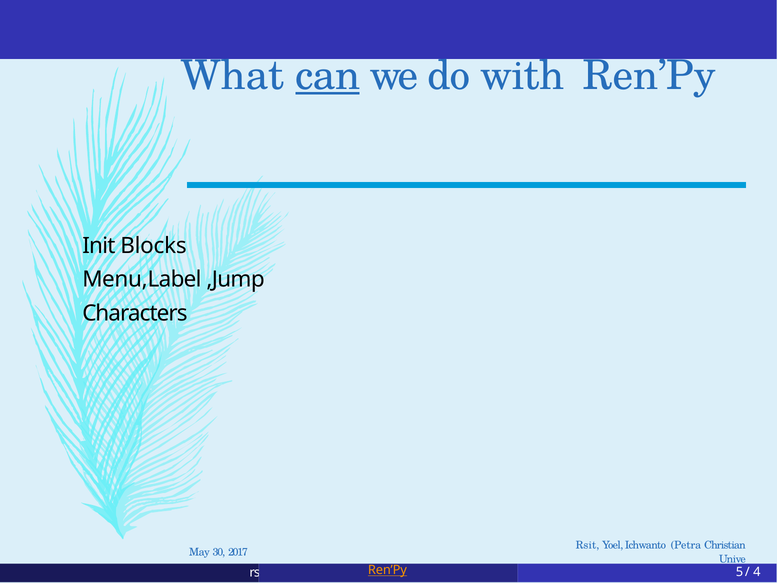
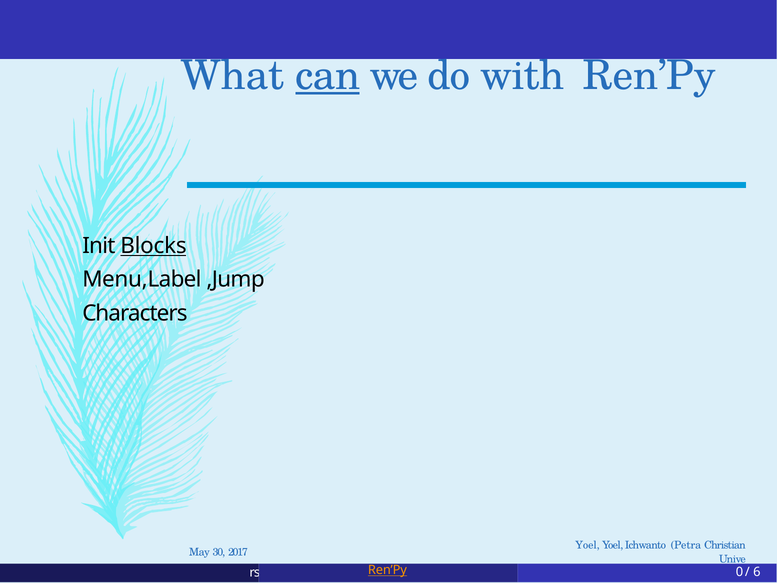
Blocks underline: none -> present (153, 246)
Rsit: Rsit -> Yoel (588, 545)
5: 5 -> 0 (739, 572)
4: 4 -> 6 (757, 572)
